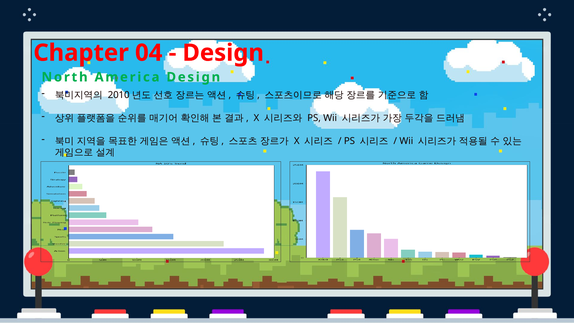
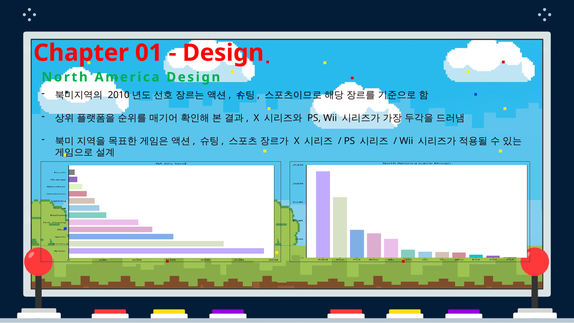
04: 04 -> 01 (149, 53)
